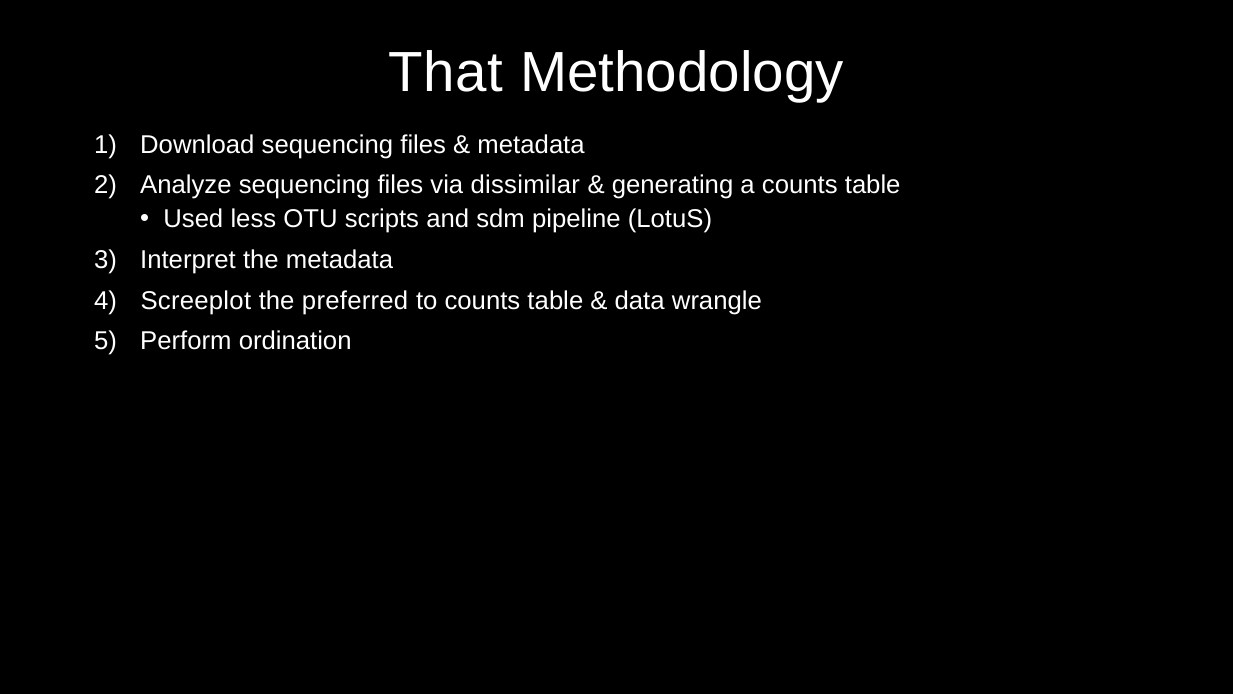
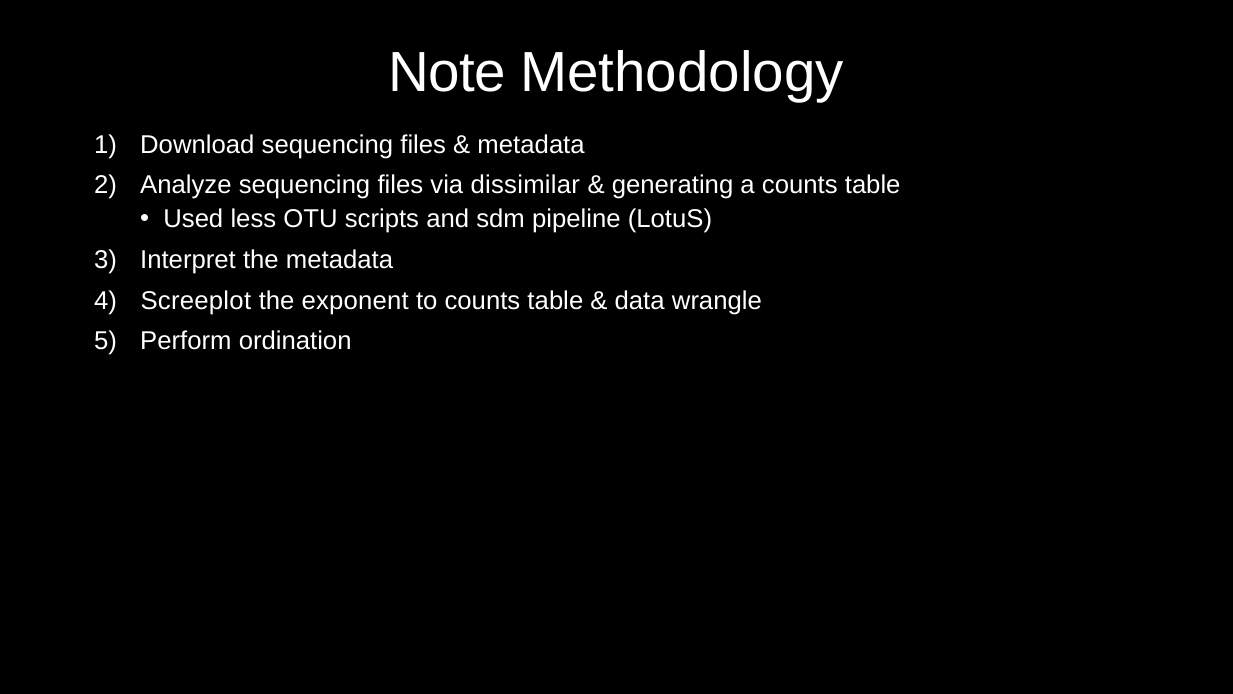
That: That -> Note (447, 72)
preferred: preferred -> exponent (355, 300)
